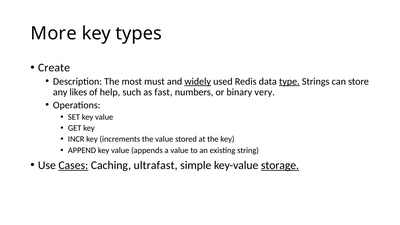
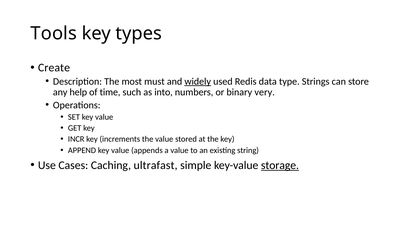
More: More -> Tools (54, 34)
type underline: present -> none (289, 81)
likes: likes -> help (78, 92)
help: help -> time (110, 92)
fast: fast -> into (164, 92)
Cases underline: present -> none (73, 165)
